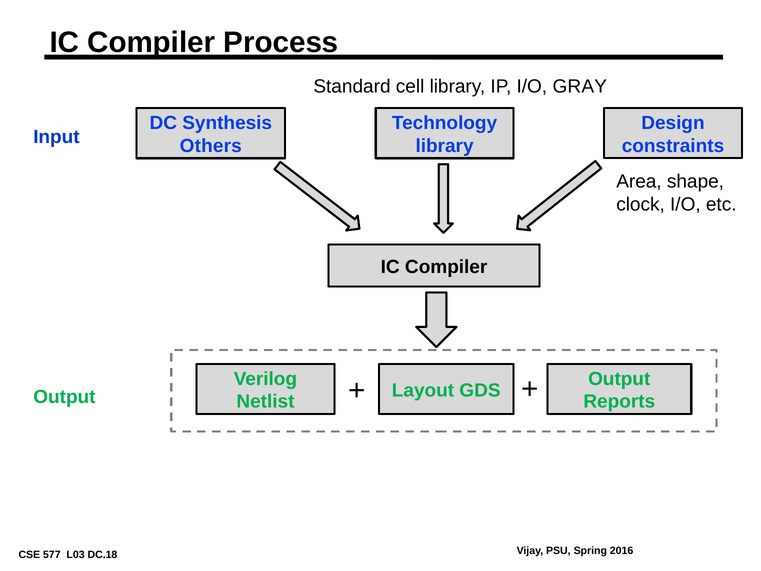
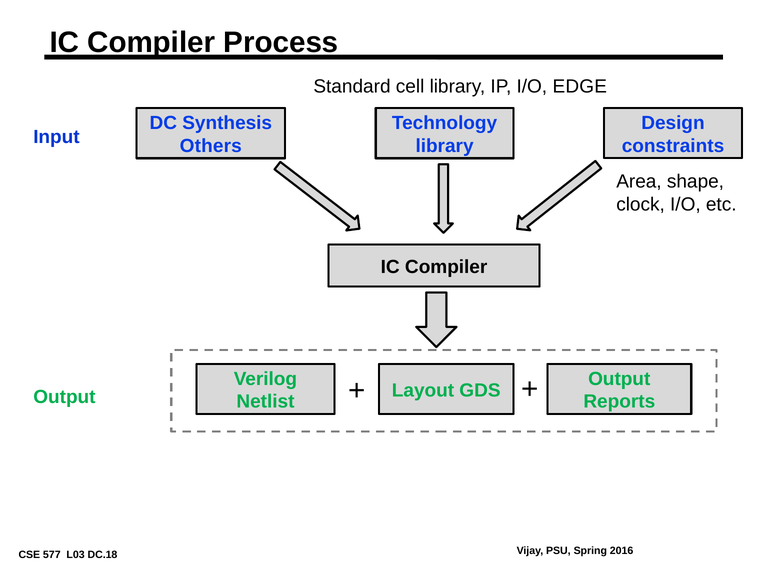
GRAY: GRAY -> EDGE (580, 86)
